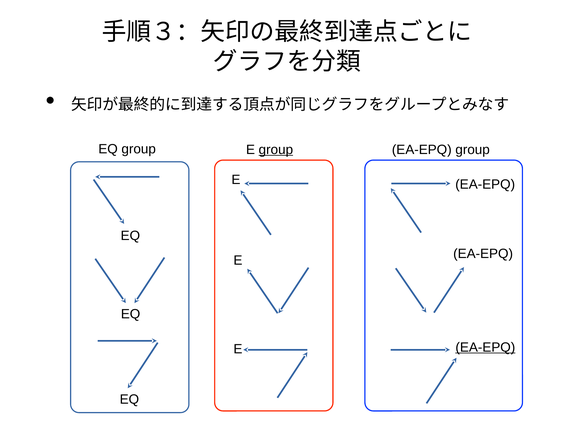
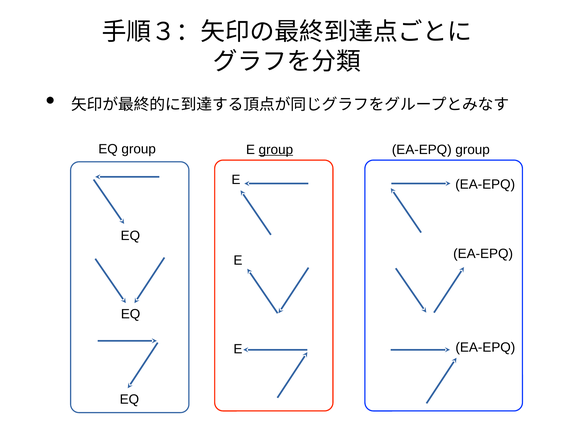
EA-EPQ underline: present -> none (485, 348)
